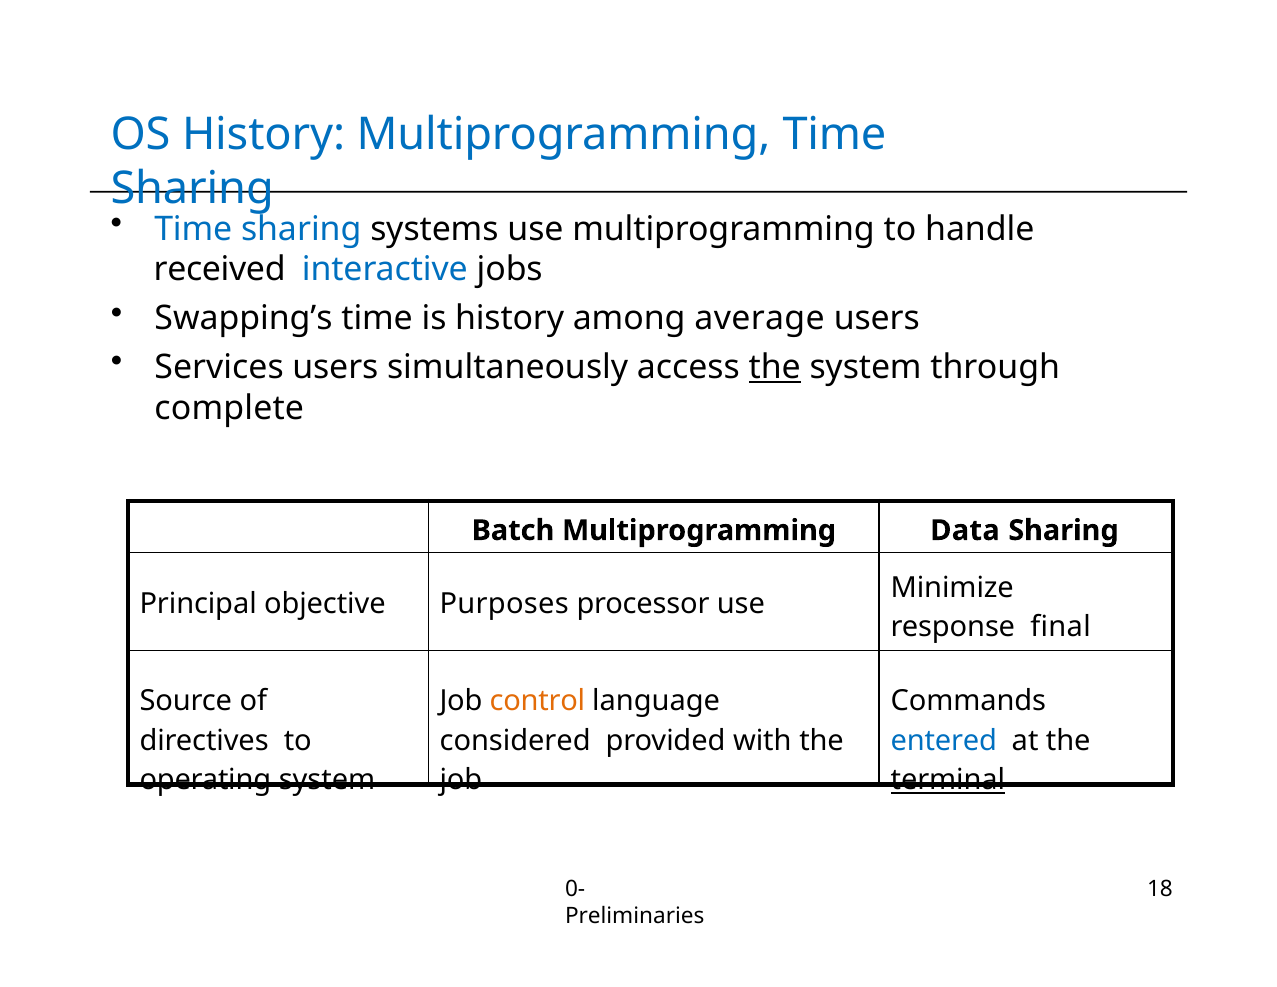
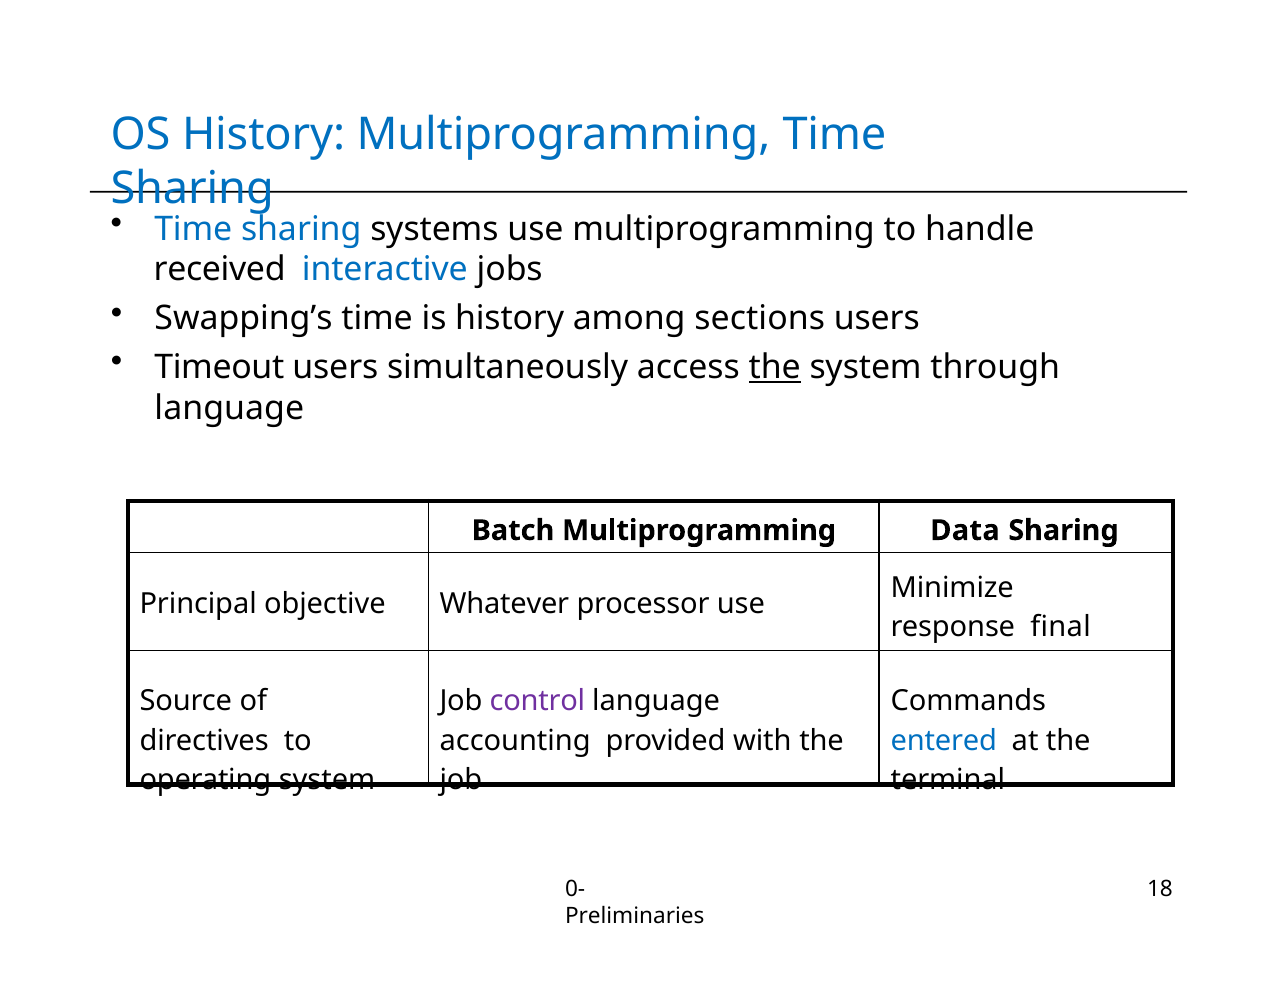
average: average -> sections (760, 318)
Services: Services -> Timeout (219, 367)
complete: complete -> language (229, 408)
Purposes: Purposes -> Whatever (504, 604)
control colour: orange -> purple (537, 701)
considered: considered -> accounting (515, 741)
terminal underline: present -> none (948, 780)
